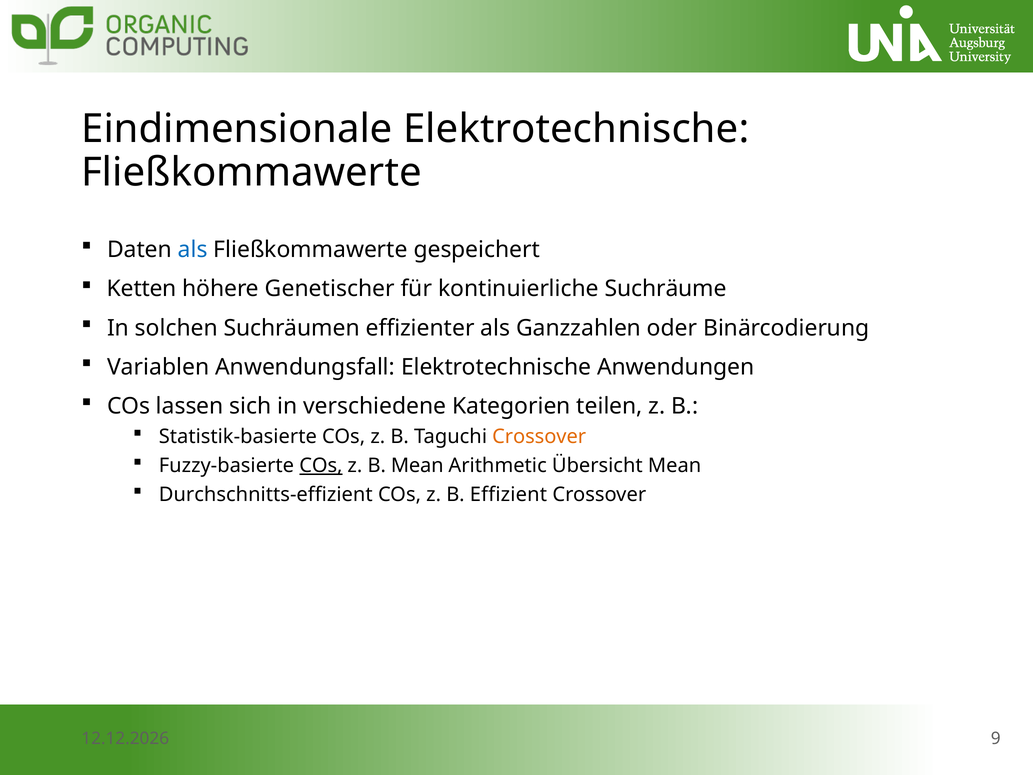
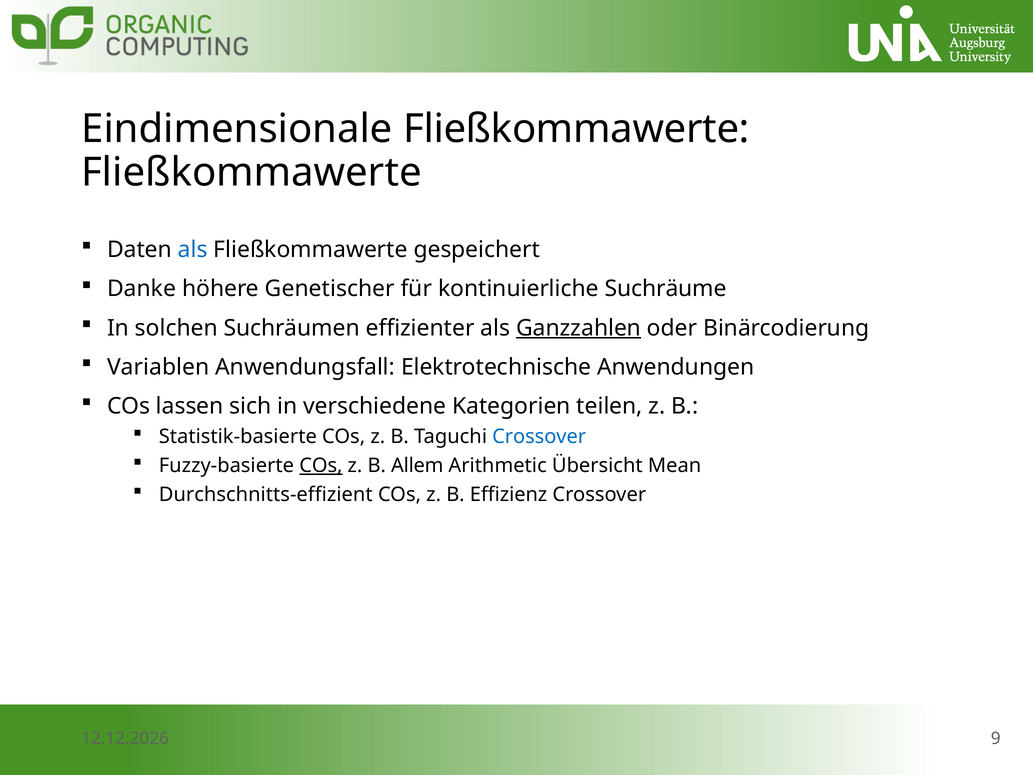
Eindimensionale Elektrotechnische: Elektrotechnische -> Fließkommawerte (576, 129)
Ketten: Ketten -> Danke (142, 289)
Ganzzahlen underline: none -> present (579, 328)
Crossover colour: orange -> blue (539, 437)
B Mean: Mean -> Allem (417, 465)
Effizient: Effizient -> Effizienz (509, 494)
